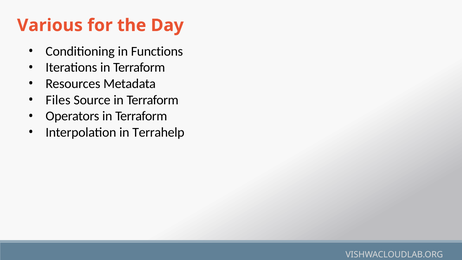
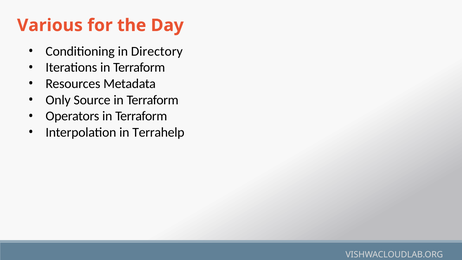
Functions: Functions -> Directory (157, 51)
Files: Files -> Only (58, 100)
